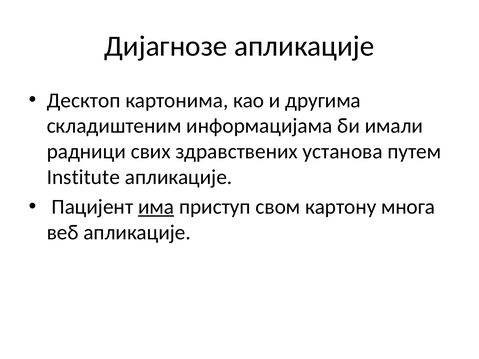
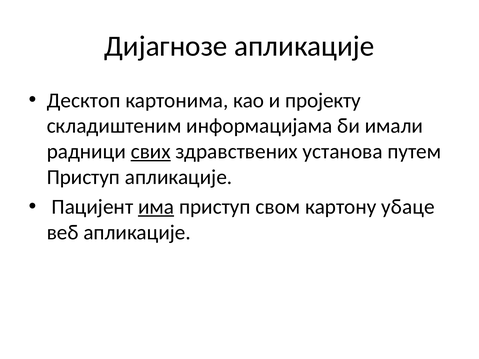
другима: другима -> пројекту (323, 100)
свих underline: none -> present (151, 152)
Institute: Institute -> Приступ (83, 177)
многа: многа -> убаце (408, 207)
